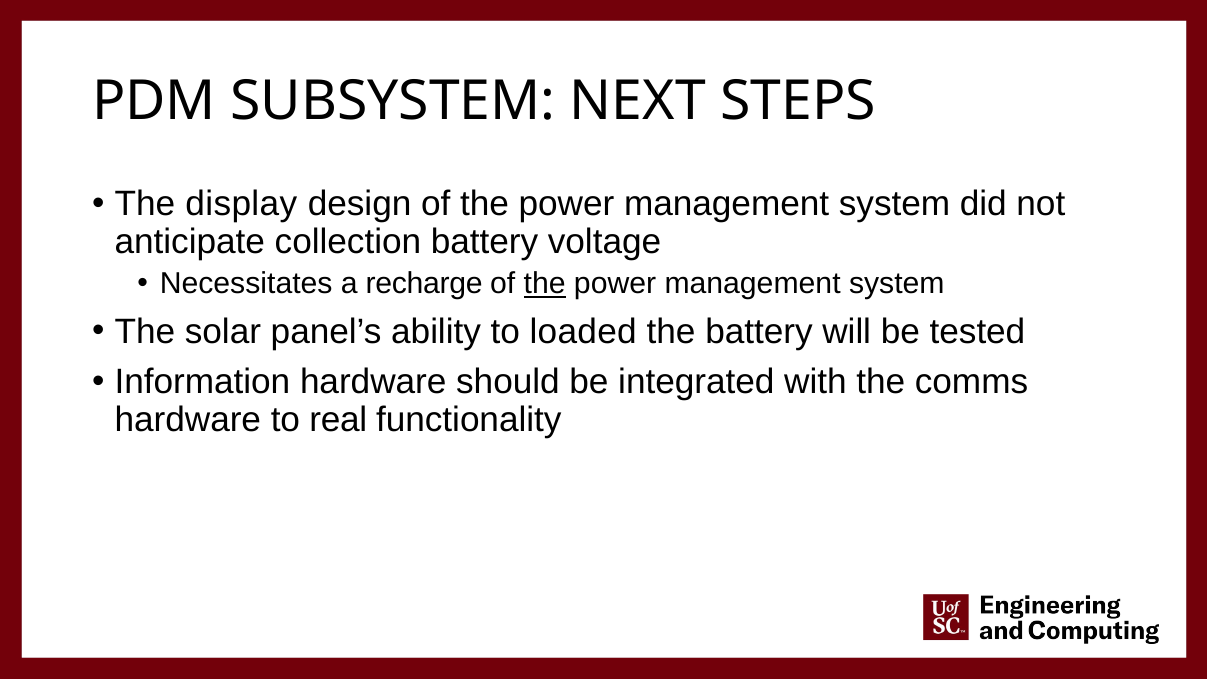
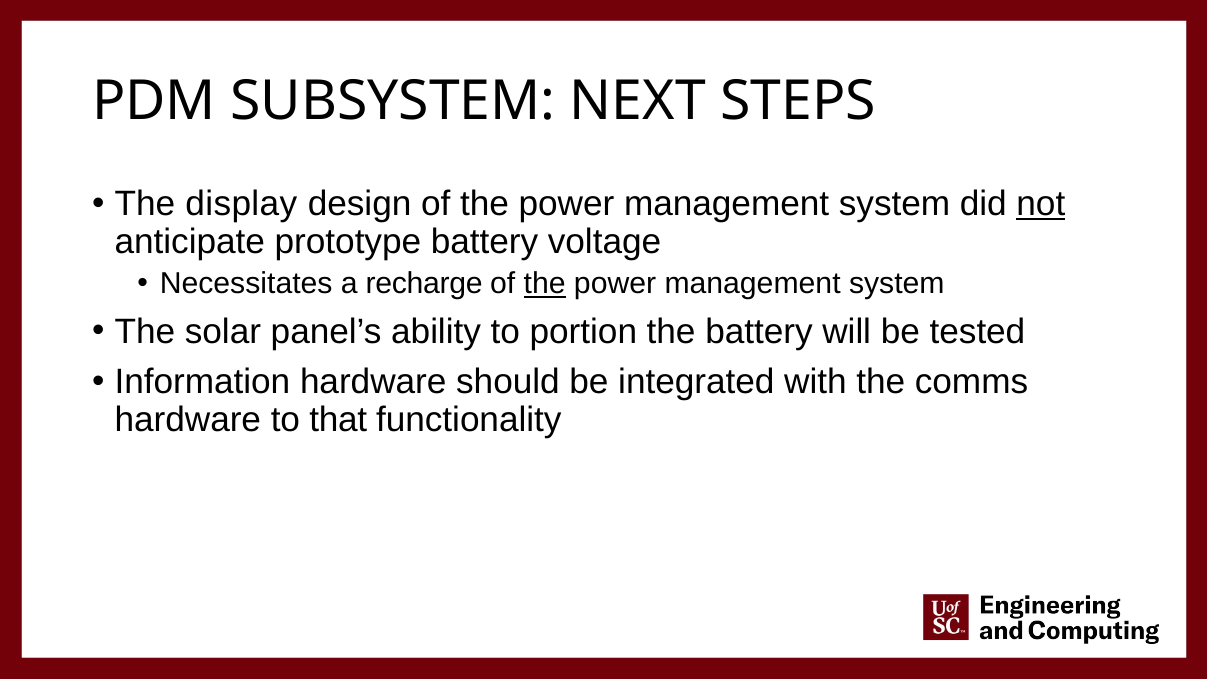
not underline: none -> present (1041, 204)
collection: collection -> prototype (348, 242)
loaded: loaded -> portion (583, 332)
real: real -> that (338, 420)
